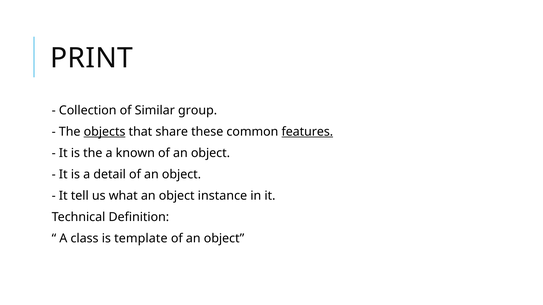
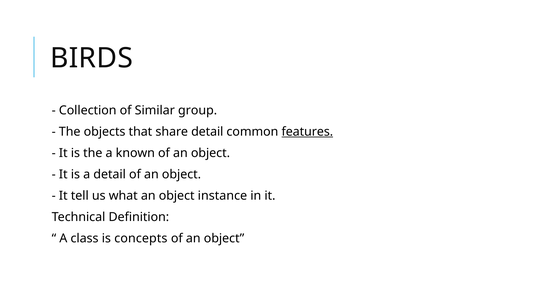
PRINT: PRINT -> BIRDS (92, 58)
objects underline: present -> none (105, 132)
share these: these -> detail (207, 132)
template: template -> concepts (141, 239)
